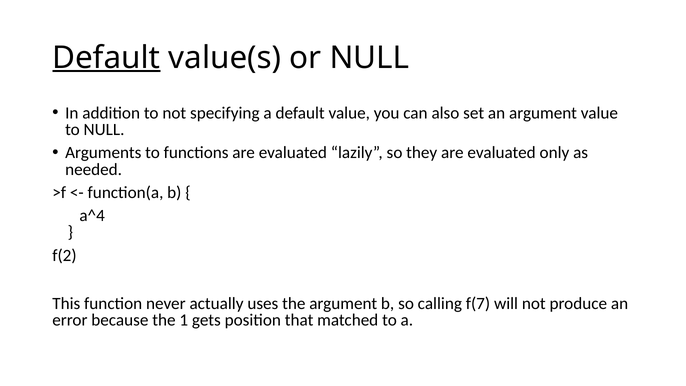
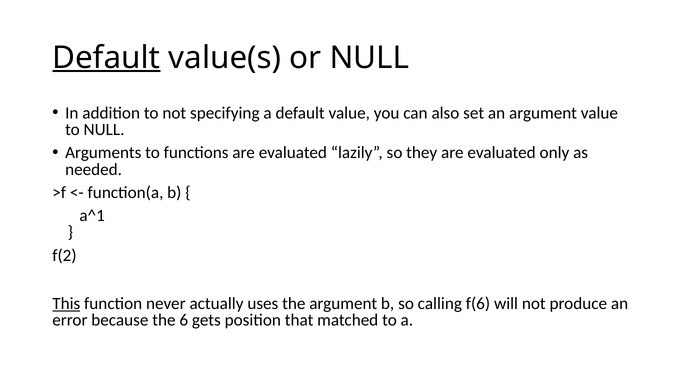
a^4: a^4 -> a^1 (92, 216)
This underline: none -> present (66, 303)
f(7: f(7 -> f(6 (478, 303)
1: 1 -> 6 (184, 320)
